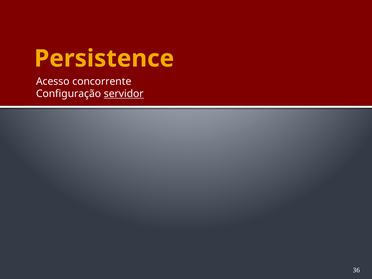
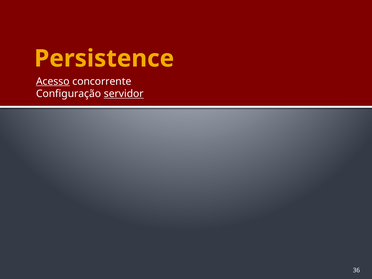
Acesso underline: none -> present (53, 81)
